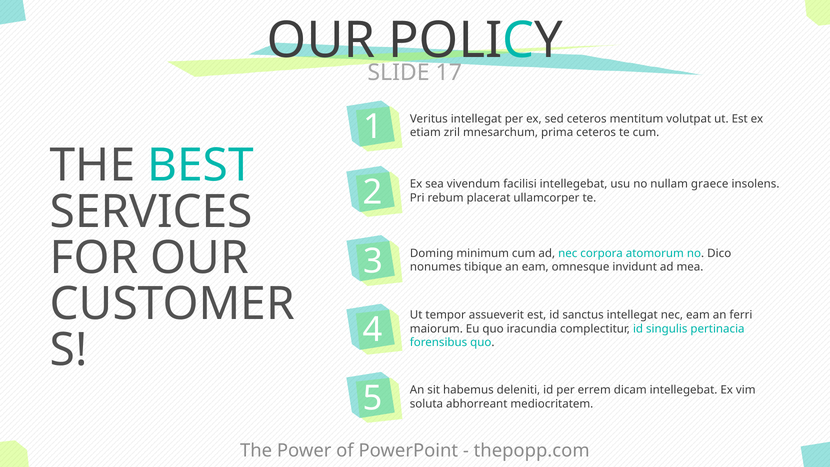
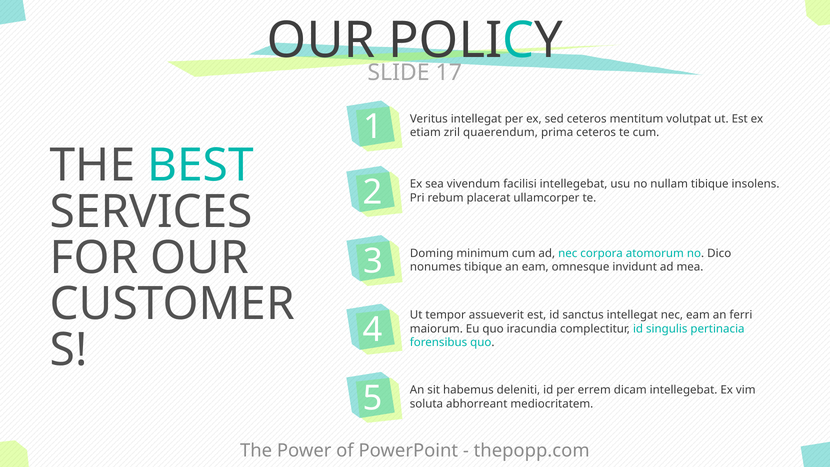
mnesarchum: mnesarchum -> quaerendum (500, 133)
nullam graece: graece -> tibique (710, 184)
